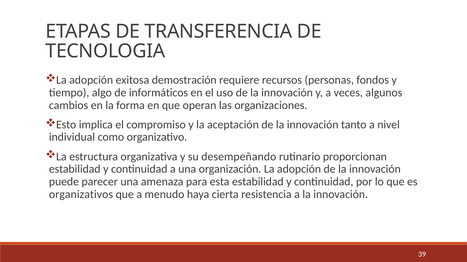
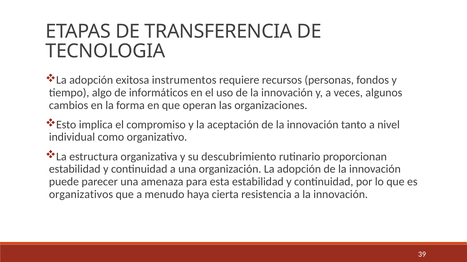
demostración: demostración -> instrumentos (184, 80)
desempeñando: desempeñando -> descubrimiento (239, 157)
